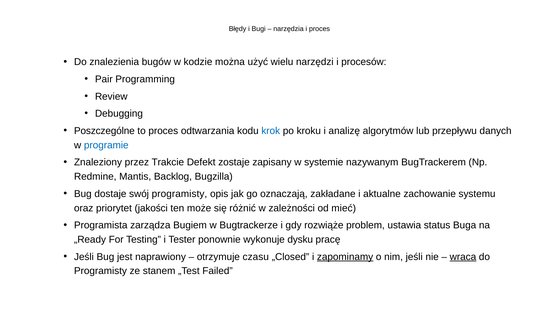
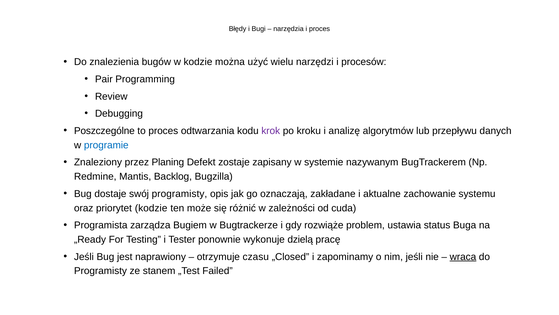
krok colour: blue -> purple (271, 131)
Trakcie: Trakcie -> Planing (168, 162)
priorytet jakości: jakości -> kodzie (151, 208)
mieć: mieć -> cuda (344, 208)
dysku: dysku -> dzielą (300, 239)
zapominamy underline: present -> none (345, 256)
